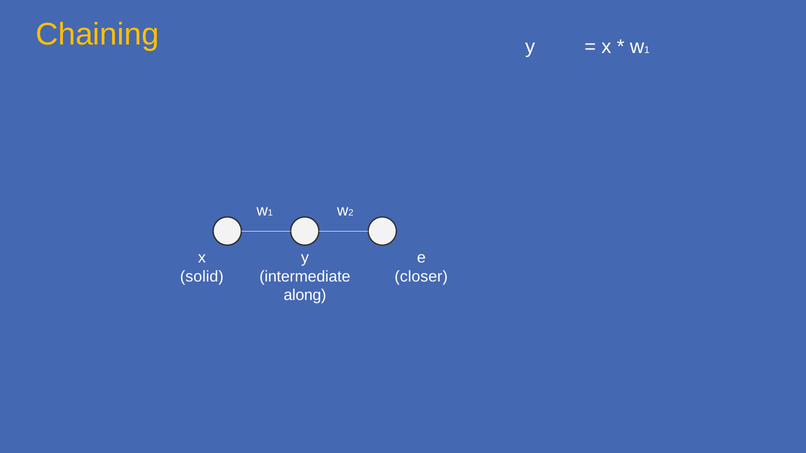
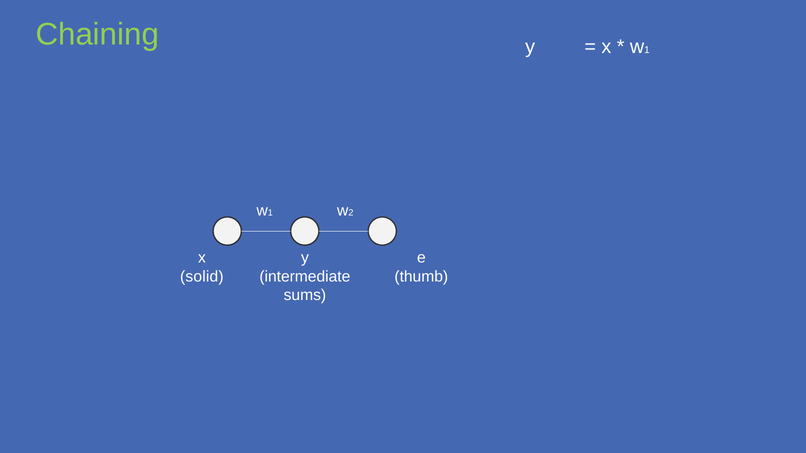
Chaining colour: yellow -> light green (97, 35)
closer: closer -> thumb (421, 277)
along: along -> sums (305, 295)
